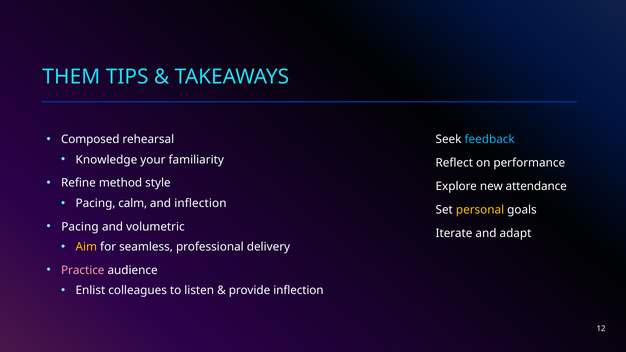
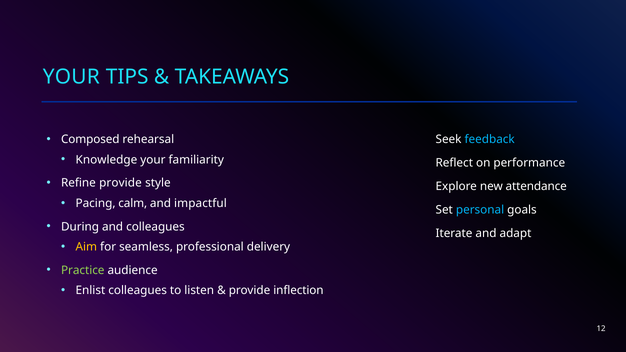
THEM: THEM -> YOUR (71, 77)
Refine method: method -> provide (120, 183)
and inflection: inflection -> impactful (200, 203)
personal colour: yellow -> light blue (480, 210)
Pacing: Pacing -> During (80, 227)
and volumetric: volumetric -> colleagues (155, 227)
Practice colour: pink -> light green (83, 270)
